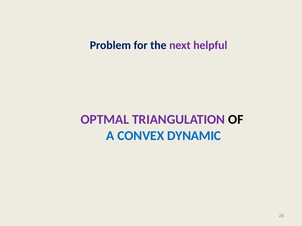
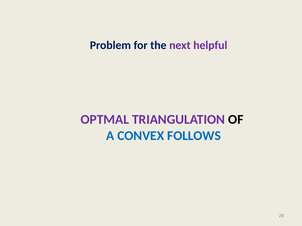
DYNAMIC: DYNAMIC -> FOLLOWS (194, 136)
